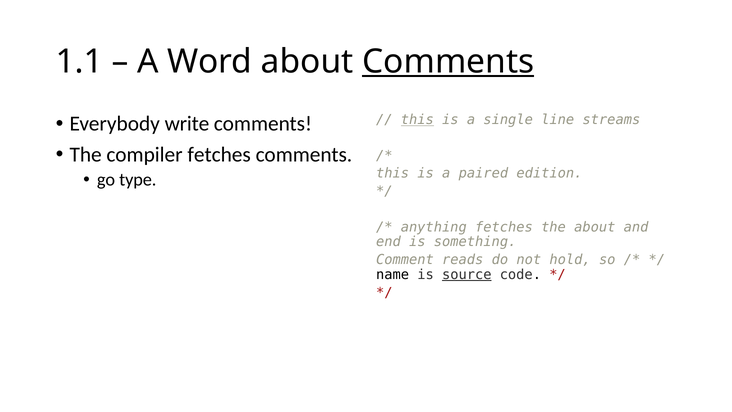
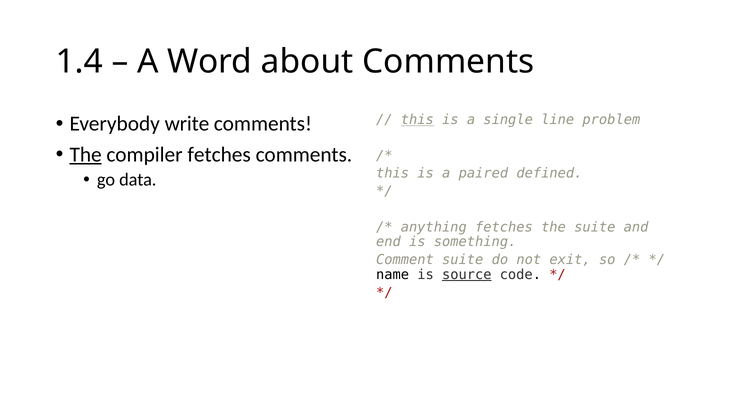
1.1: 1.1 -> 1.4 (79, 61)
Comments underline: present -> none (448, 61)
streams: streams -> problem (611, 120)
The underline: none -> present (86, 154)
edition: edition -> defined (549, 173)
type: type -> data (138, 180)
the about: about -> suite (595, 227)
Comment reads: reads -> suite (463, 260)
hold: hold -> exit (570, 260)
